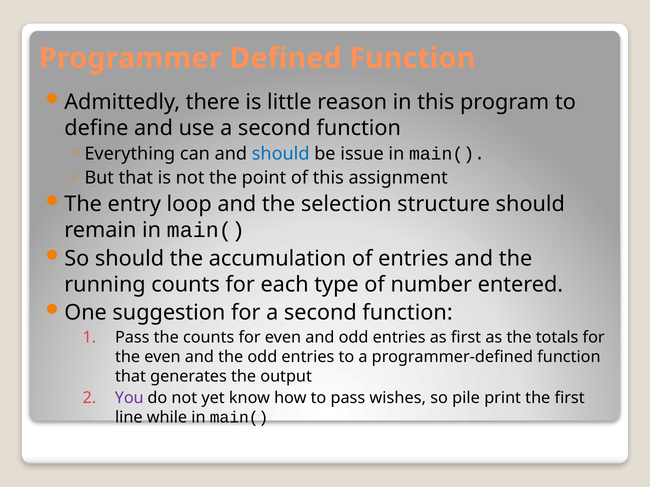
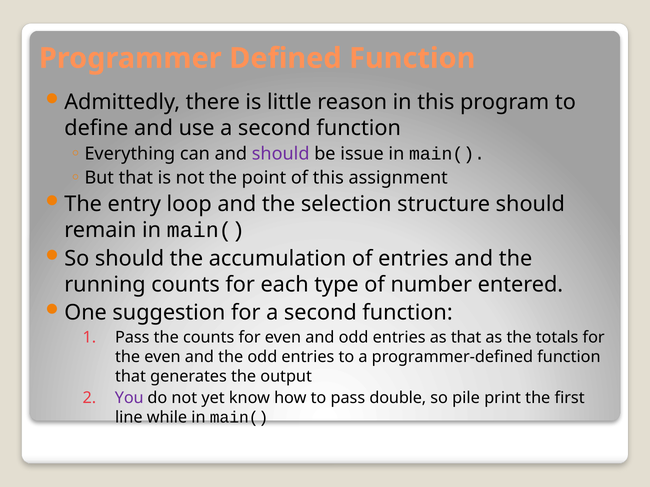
should colour: blue -> purple (281, 154)
as first: first -> that (466, 338)
wishes: wishes -> double (398, 398)
